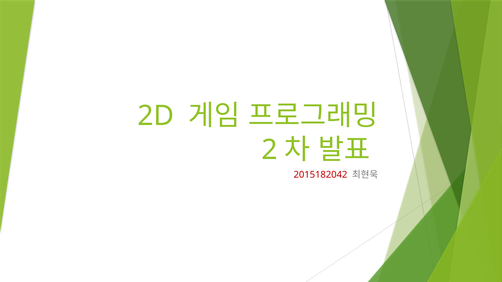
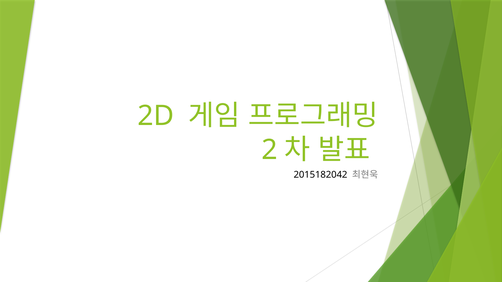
2015182042 colour: red -> black (320, 175)
